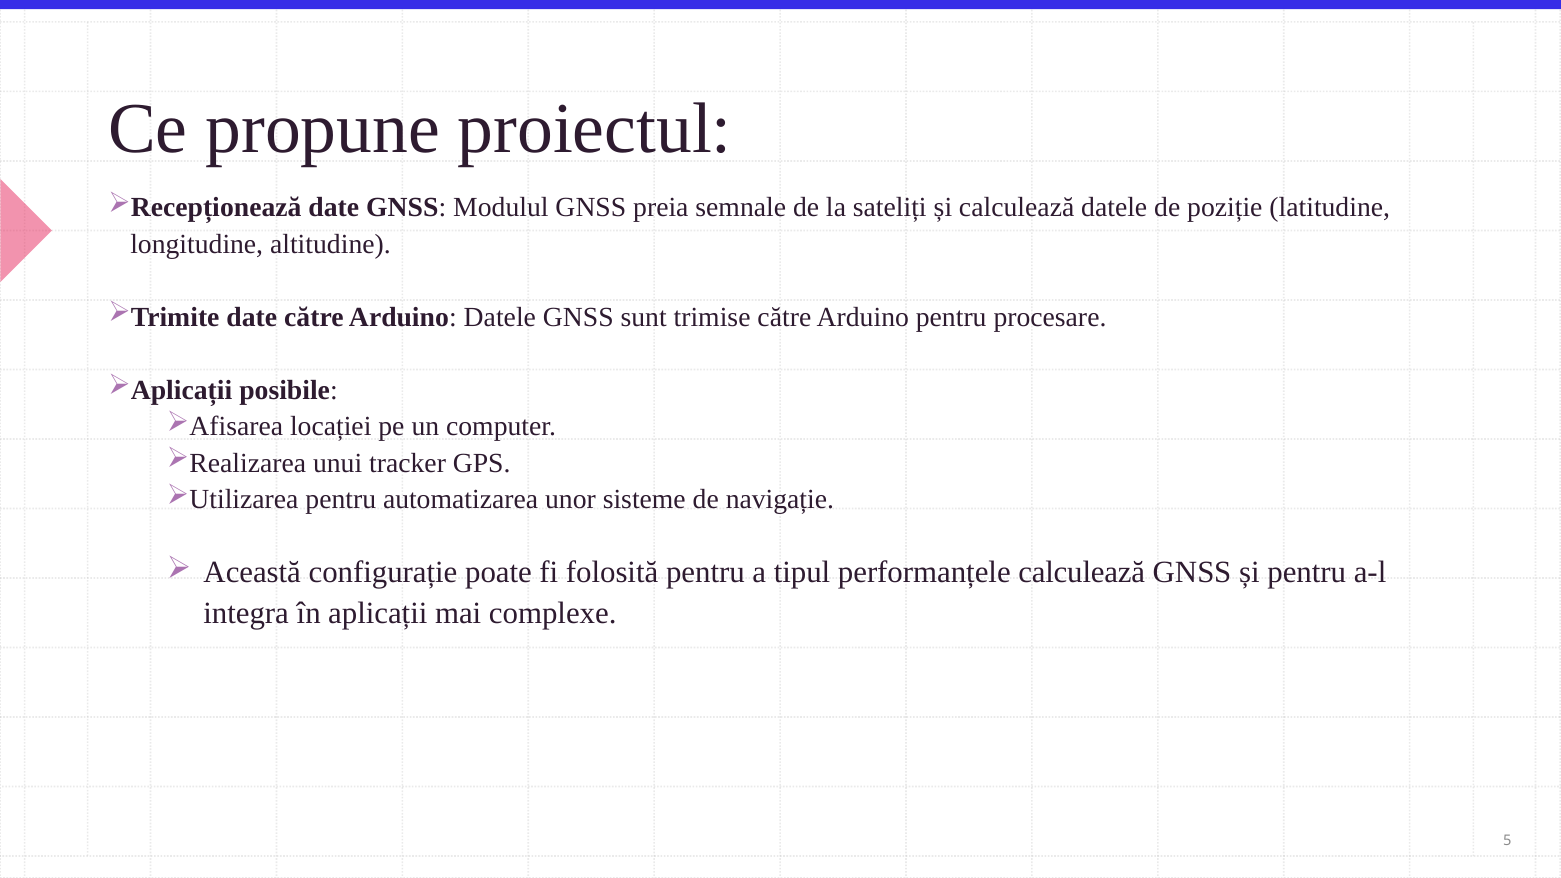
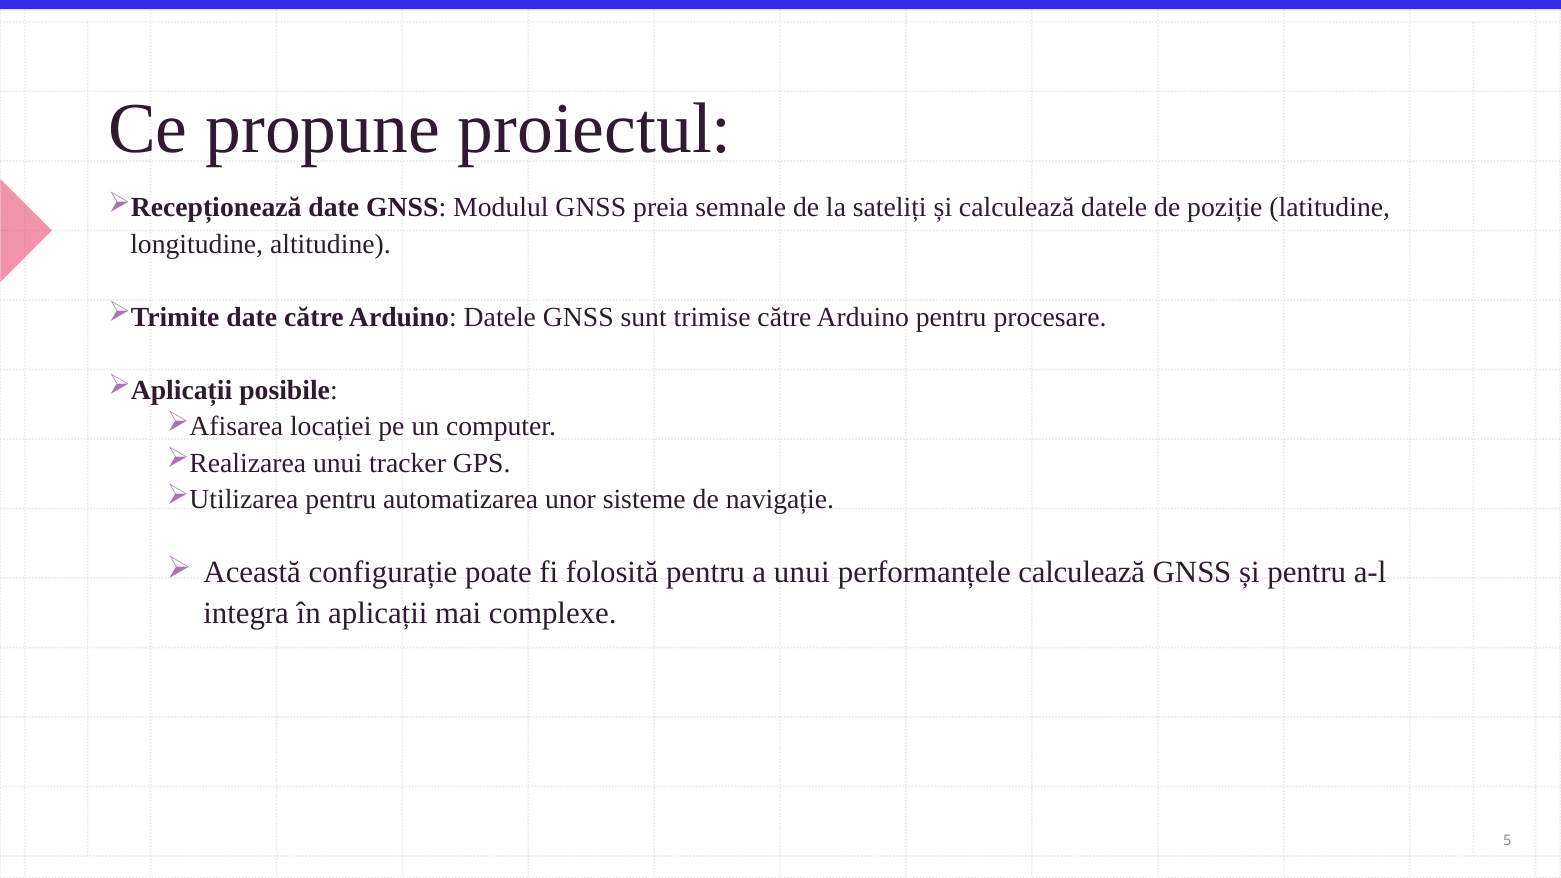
a tipul: tipul -> unui (802, 573)
